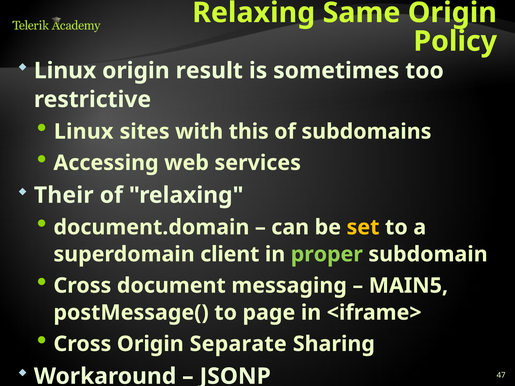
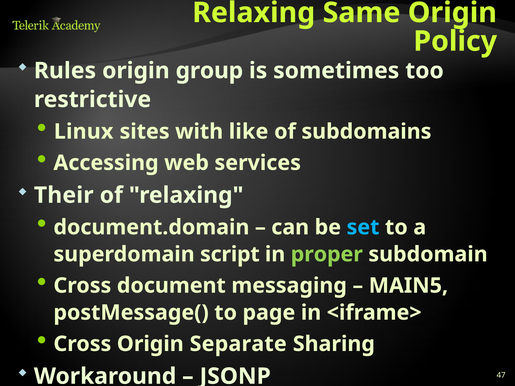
Linux: Linux -> Rules (65, 71)
result: result -> group (209, 71)
this: this -> like (249, 132)
set colour: yellow -> light blue (363, 227)
client: client -> script (230, 254)
